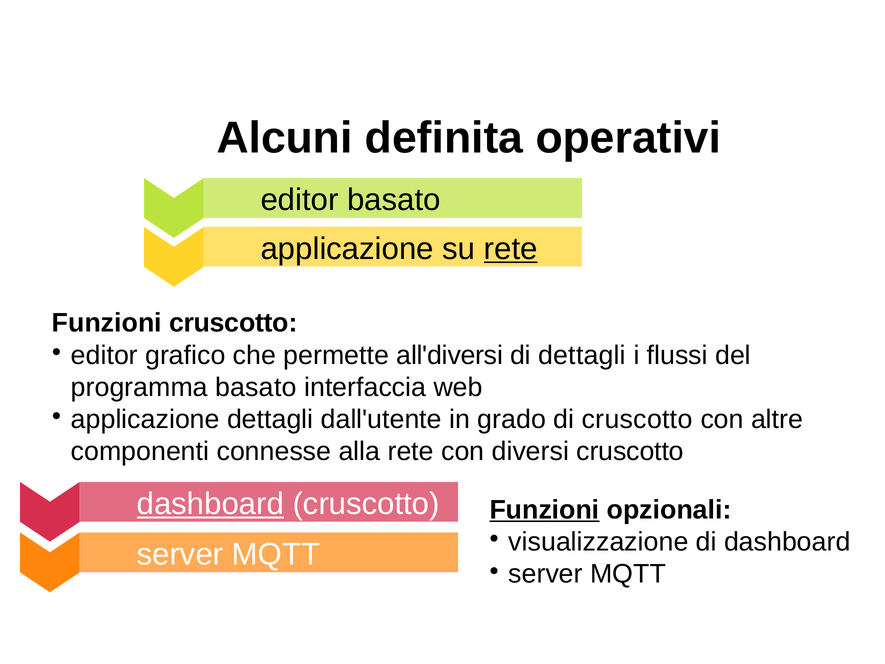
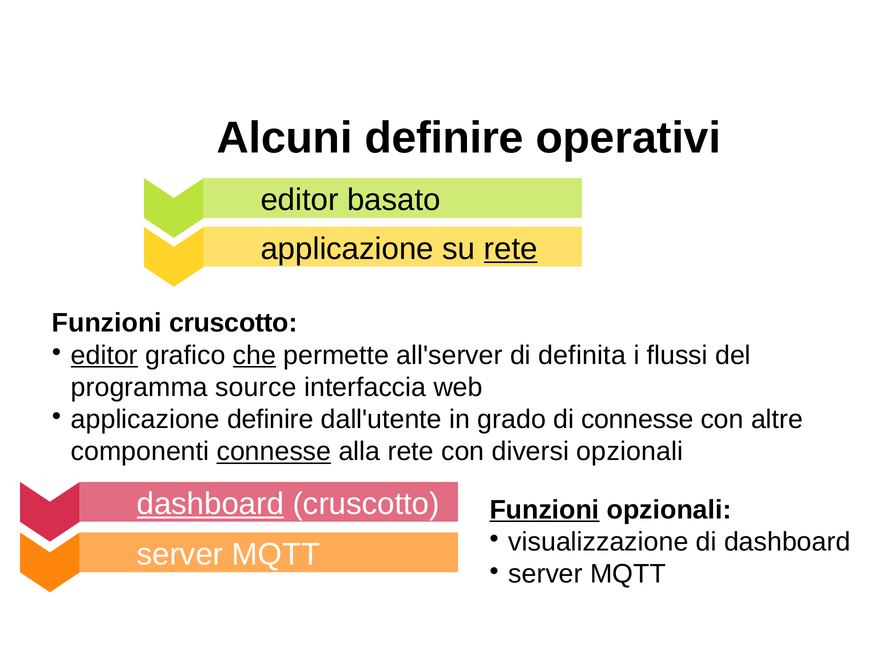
Alcuni definita: definita -> definire (444, 138)
editor underline: none -> present (104, 355)
che underline: none -> present (254, 355)
all'diversi: all'diversi -> all'server (450, 355)
di dettagli: dettagli -> definita (582, 355)
programma basato: basato -> source (256, 387)
applicazione dettagli: dettagli -> definire (270, 419)
di cruscotto: cruscotto -> connesse (637, 419)
connesse underline: none -> present (274, 451)
diversi cruscotto: cruscotto -> opzionali (630, 451)
